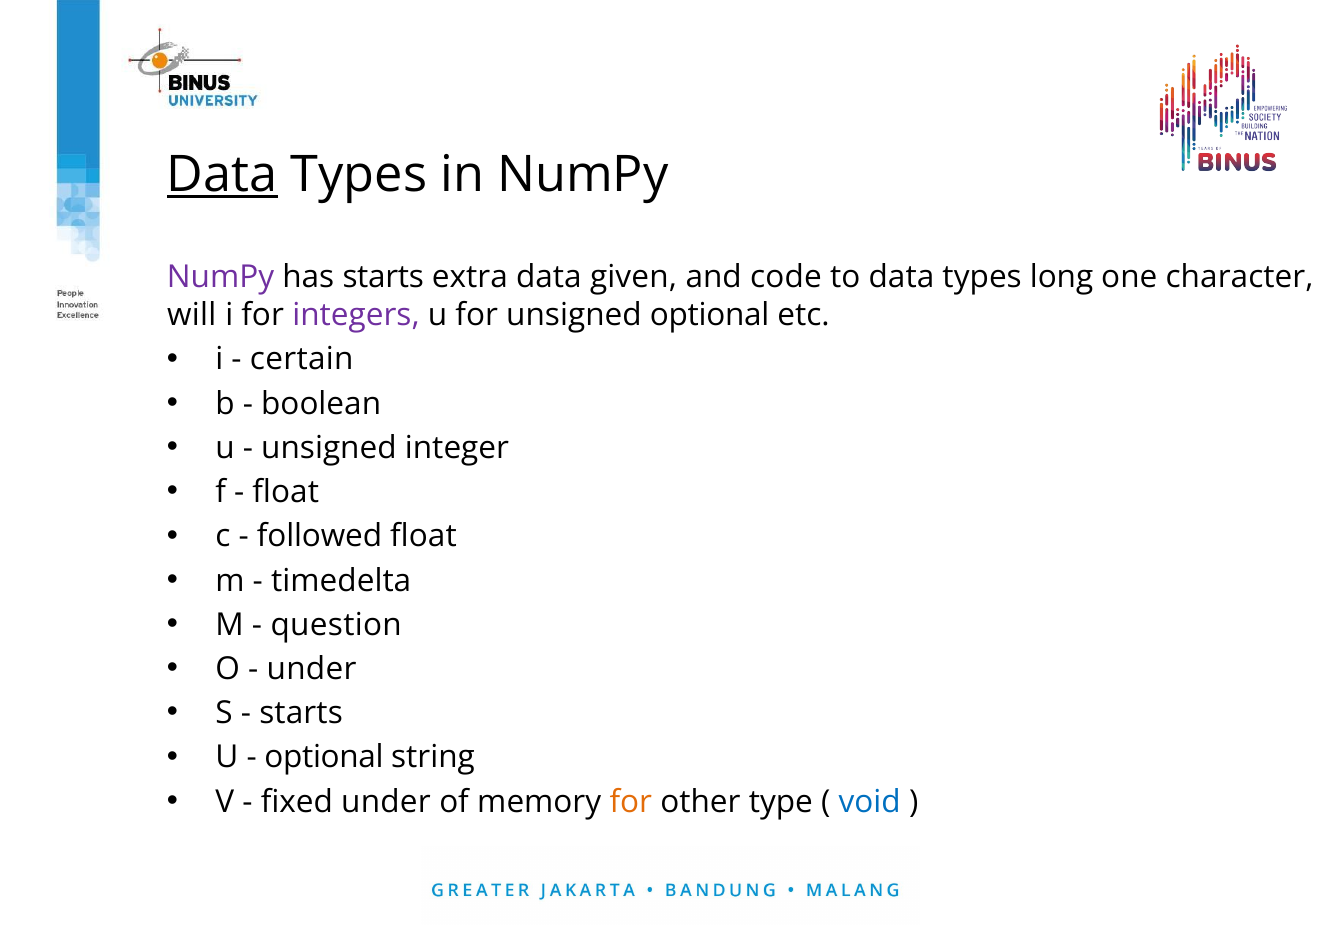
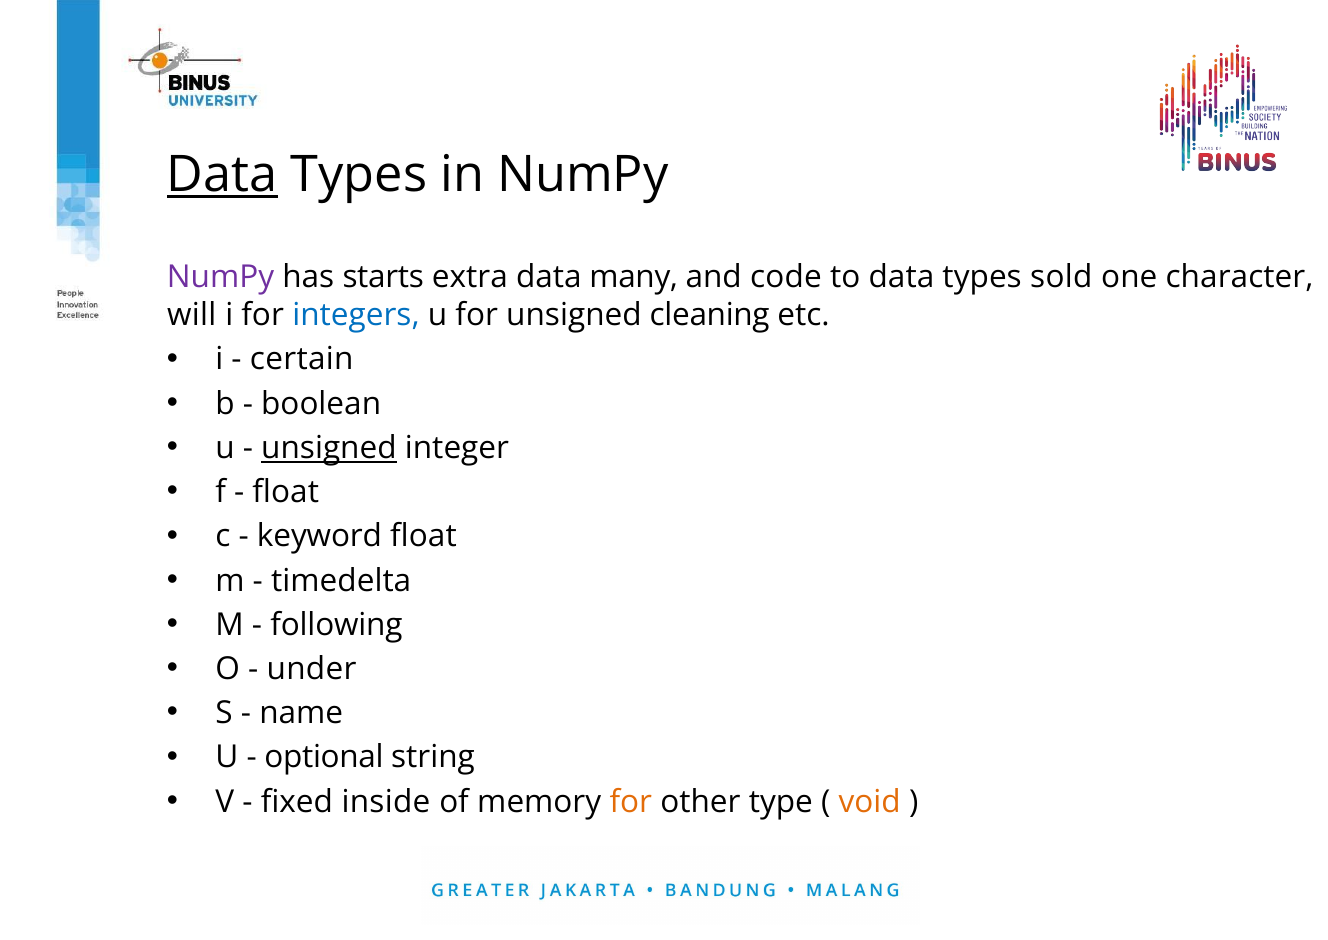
given: given -> many (634, 277)
long: long -> sold (1061, 277)
integers colour: purple -> blue (356, 315)
unsigned optional: optional -> cleaning (710, 315)
unsigned underline: none -> present (329, 448)
followed: followed -> keyword (319, 536)
question: question -> following (336, 625)
starts: starts -> name (301, 713)
fixed under: under -> inside (386, 801)
void colour: blue -> orange (870, 801)
